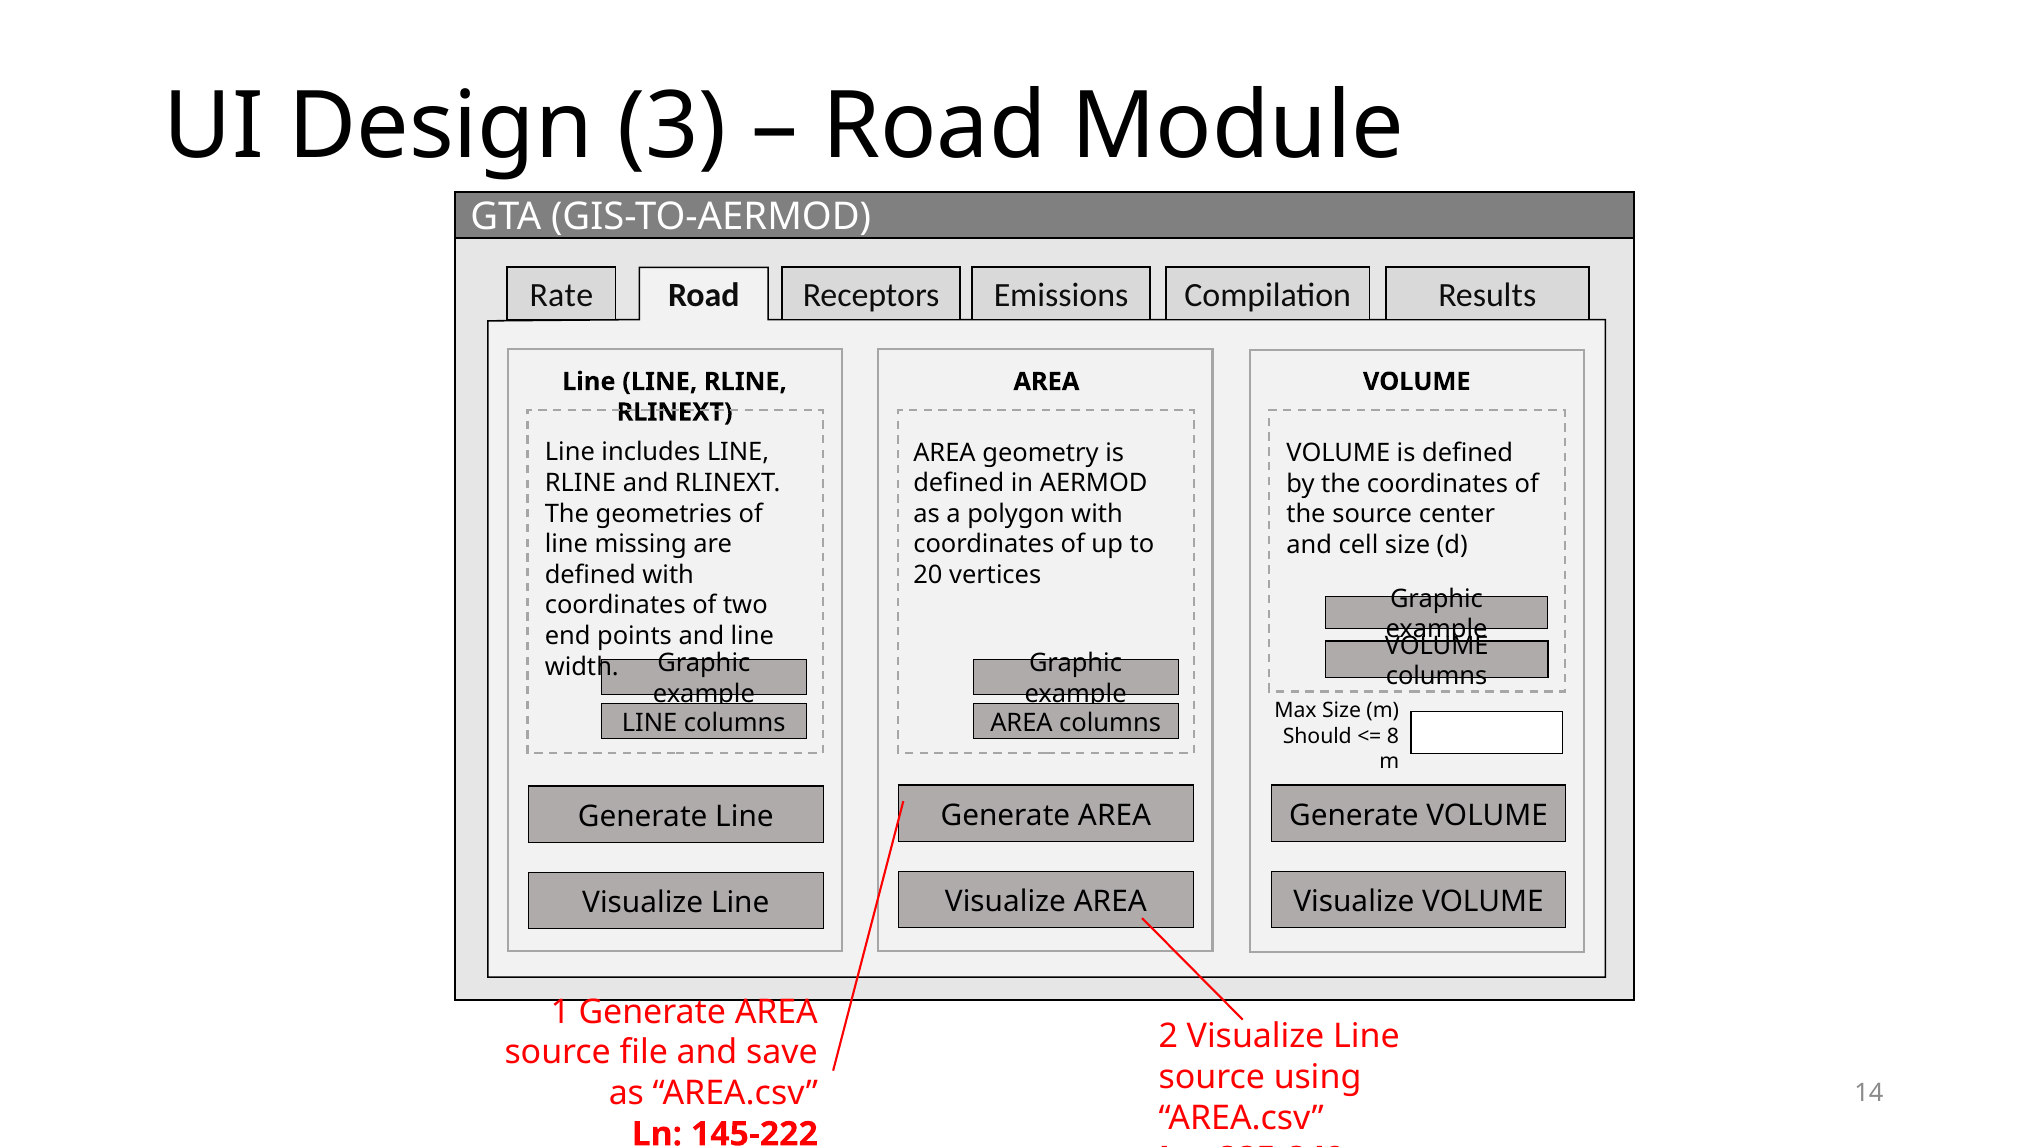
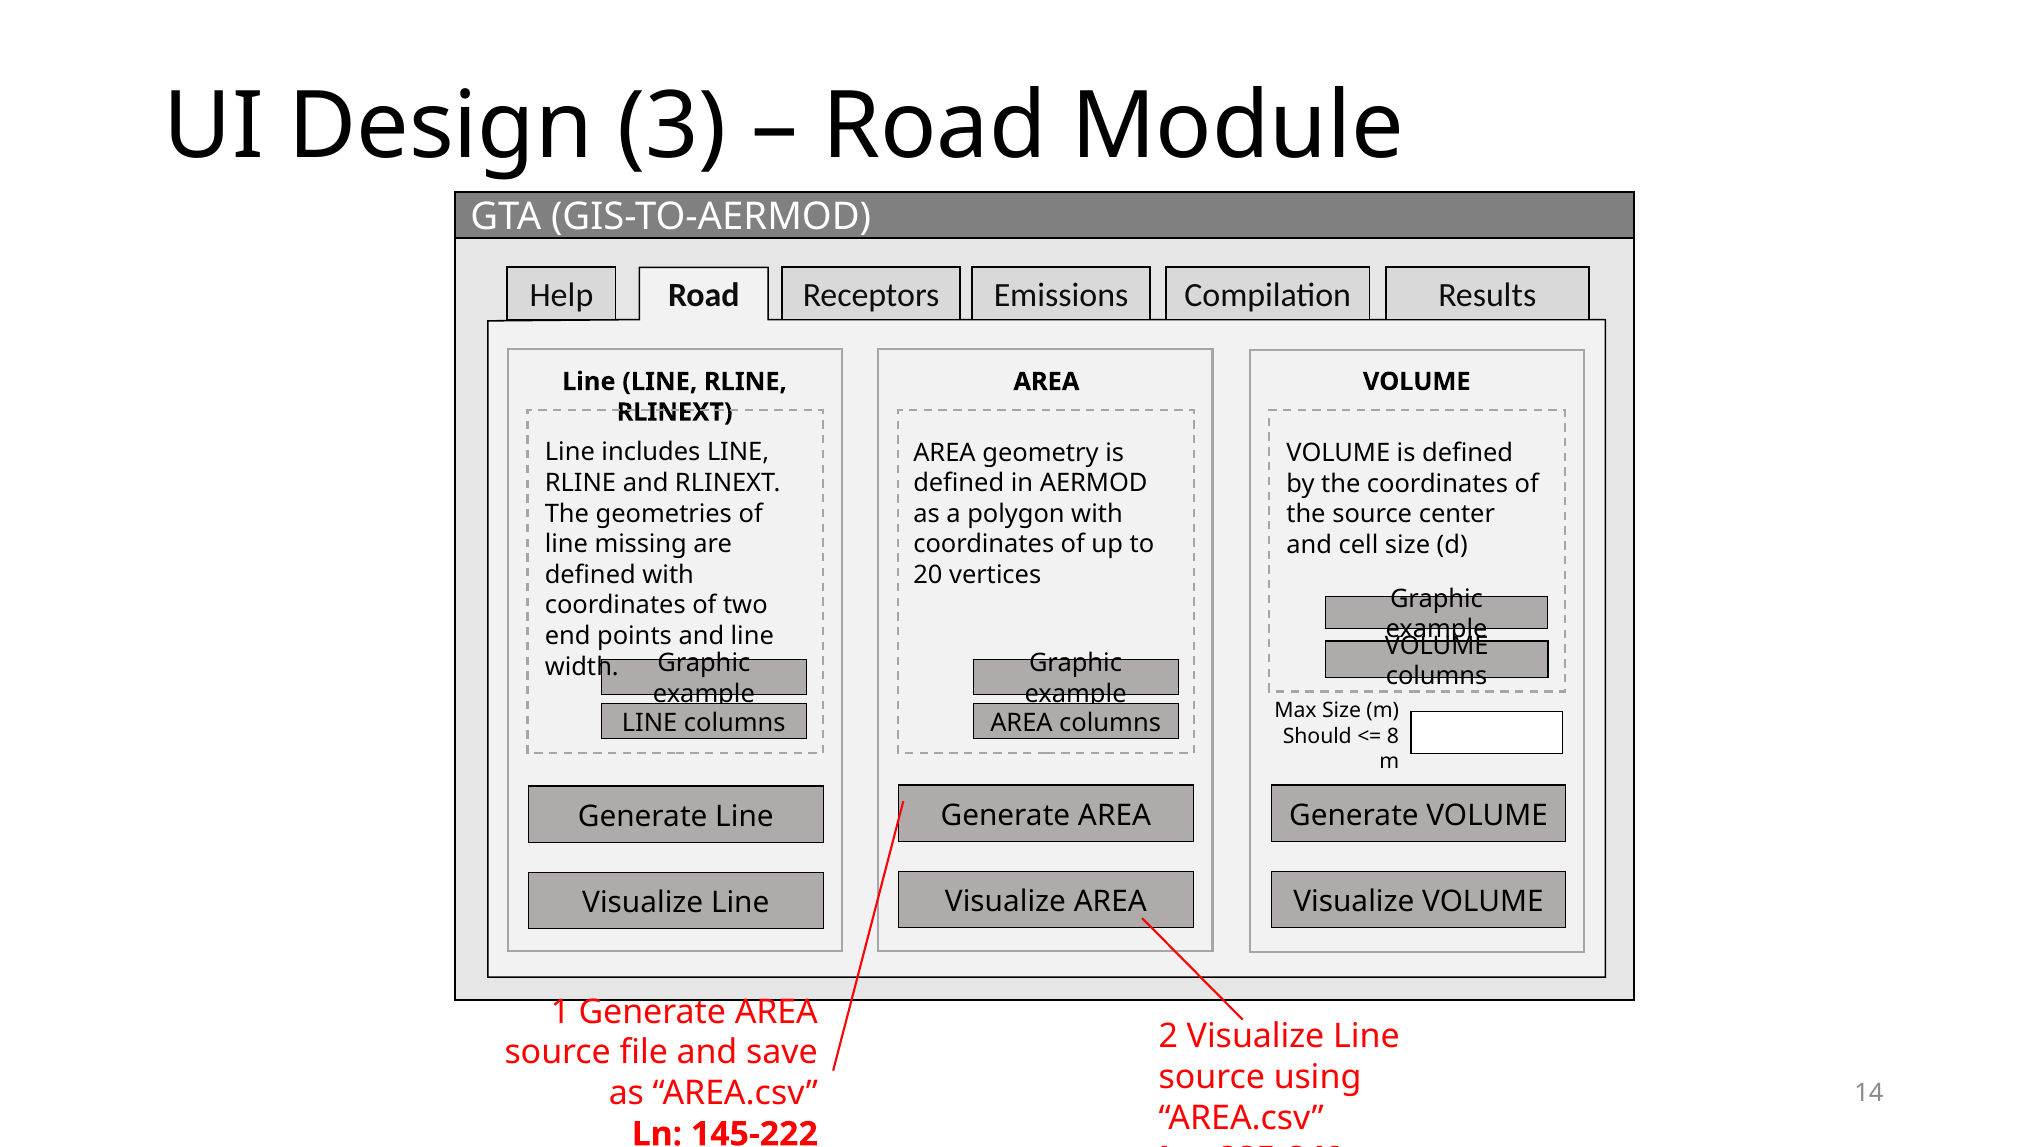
Rate: Rate -> Help (561, 296)
